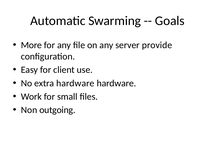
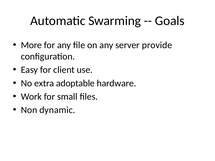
extra hardware: hardware -> adoptable (75, 83)
outgoing: outgoing -> dynamic (57, 110)
